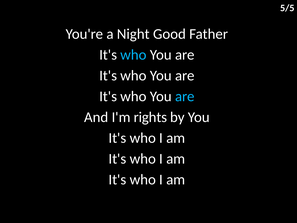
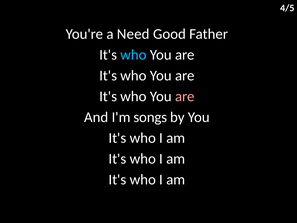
5/5: 5/5 -> 4/5 (287, 8)
Night: Night -> Need (133, 34)
are colour: light blue -> pink (185, 96)
rights: rights -> songs (150, 117)
